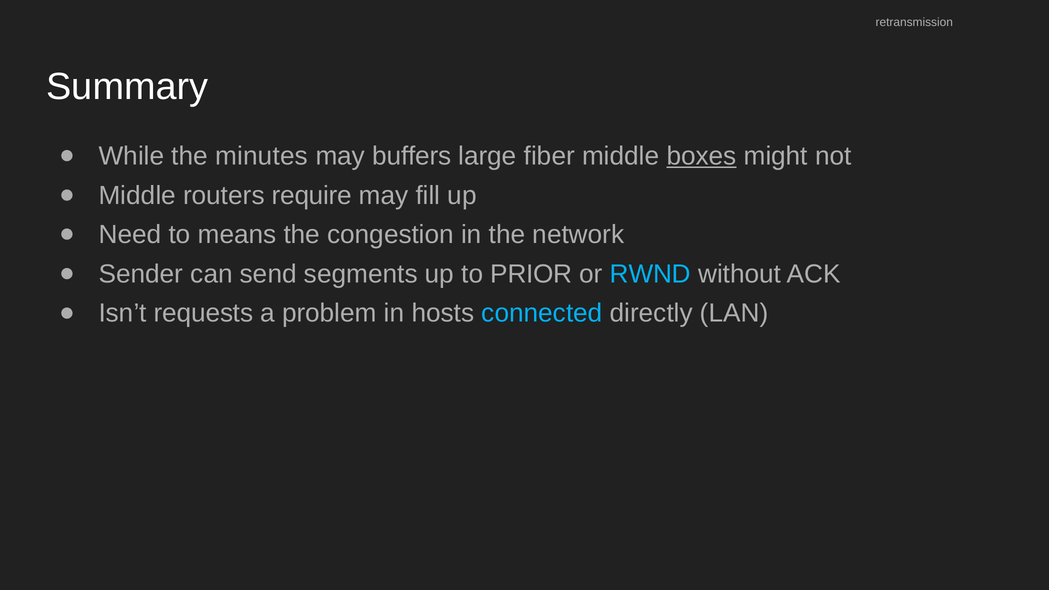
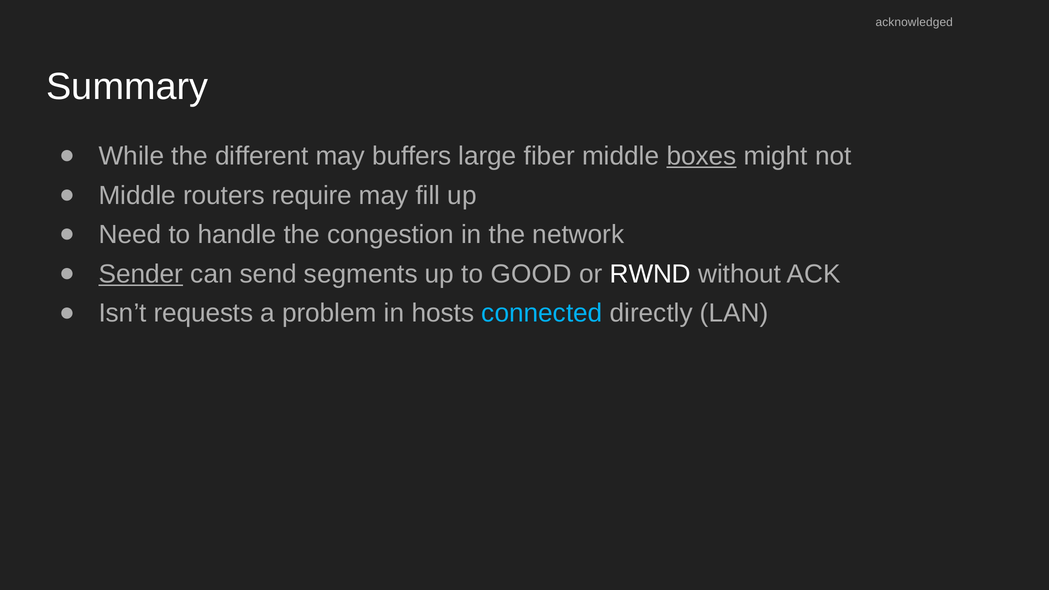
retransmission: retransmission -> acknowledged (914, 22)
minutes: minutes -> different (262, 156)
means: means -> handle (237, 235)
Sender underline: none -> present (141, 274)
PRIOR: PRIOR -> GOOD (531, 274)
RWND colour: light blue -> white (650, 274)
